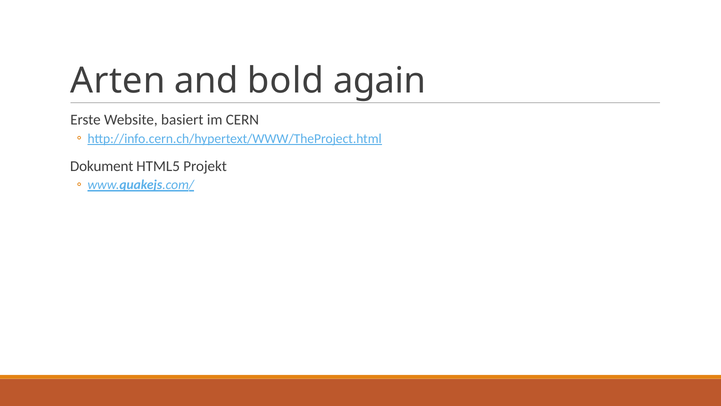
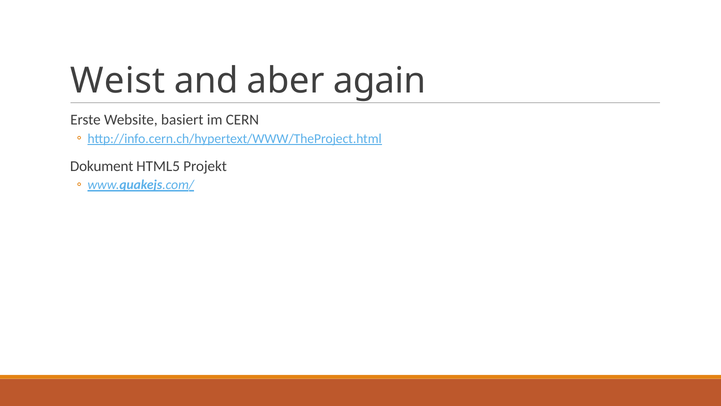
Arten: Arten -> Weist (118, 81)
bold: bold -> aber (286, 81)
